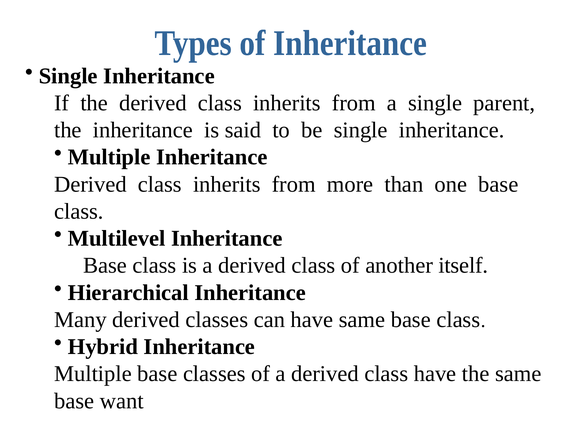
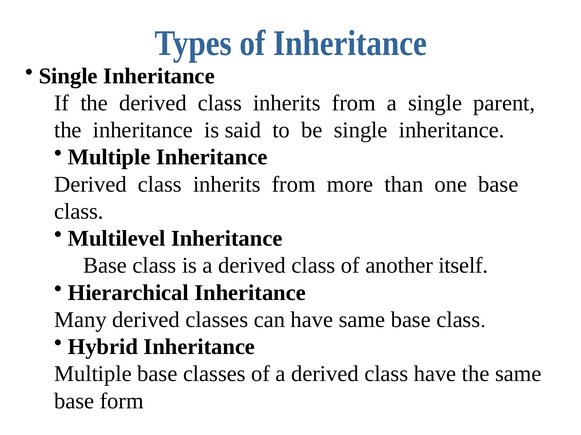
want: want -> form (122, 402)
